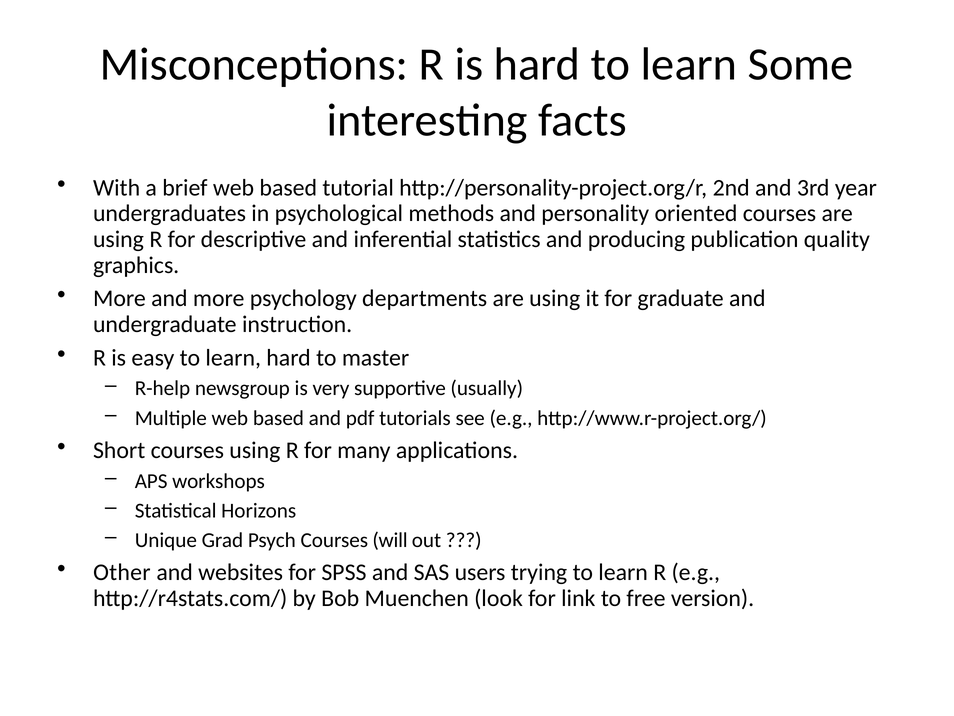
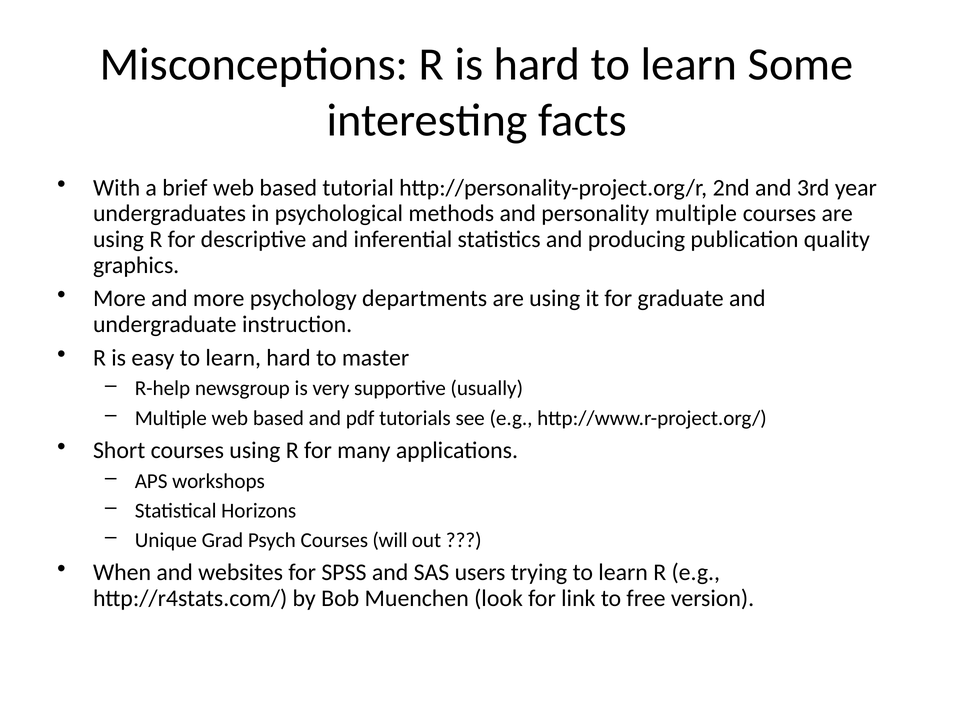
personality oriented: oriented -> multiple (696, 213)
Other: Other -> When (122, 572)
